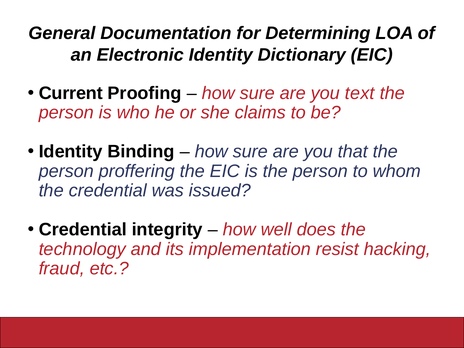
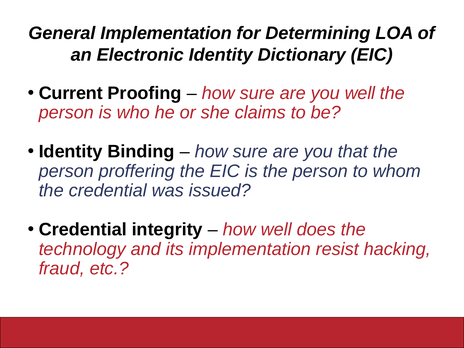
General Documentation: Documentation -> Implementation (166, 33)
you text: text -> well (360, 93)
